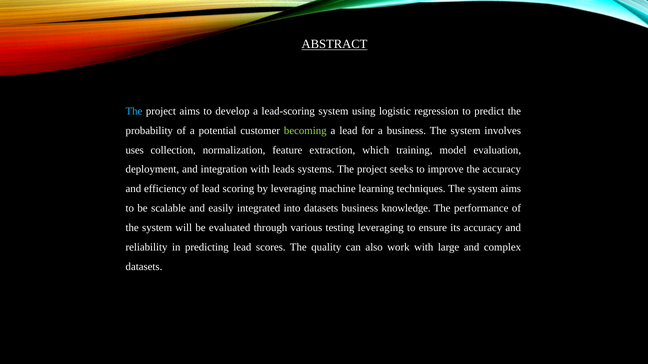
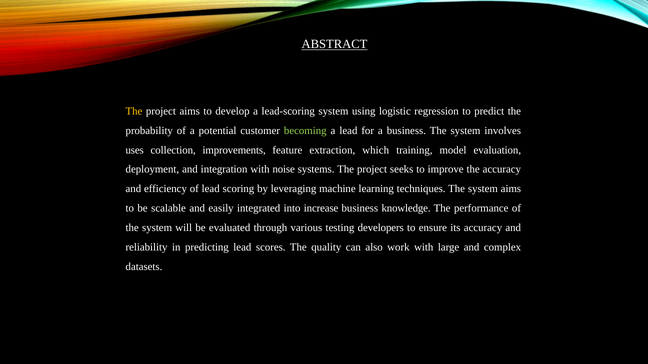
The colour: light blue -> yellow (134, 111)
normalization: normalization -> improvements (234, 150)
leads: leads -> noise (284, 170)
into datasets: datasets -> increase (321, 209)
testing leveraging: leveraging -> developers (381, 228)
